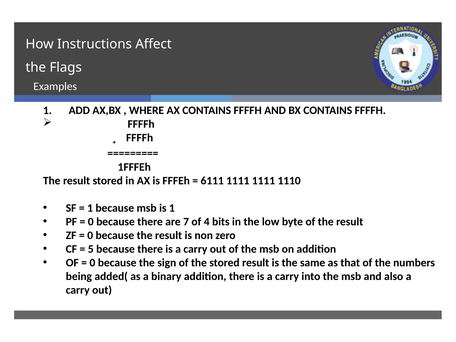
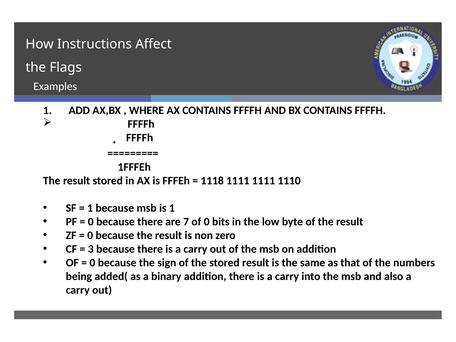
6111: 6111 -> 1118 (212, 181)
of 4: 4 -> 0 (207, 222)
5: 5 -> 3 (91, 249)
